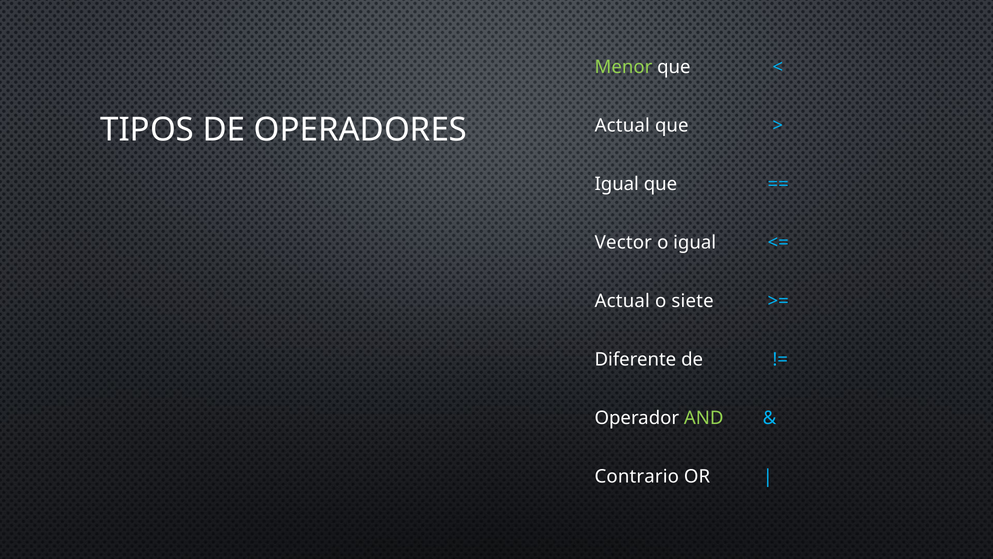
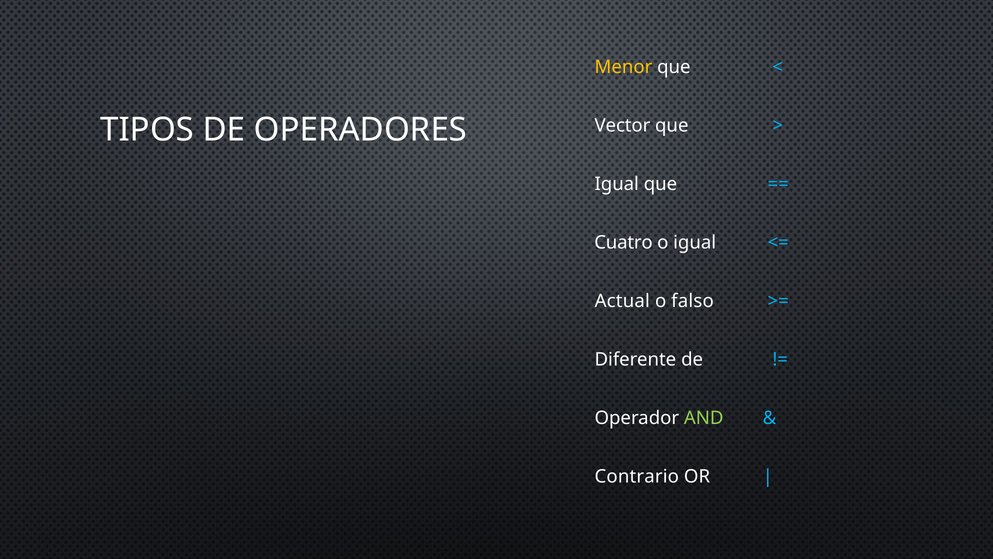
Menor colour: light green -> yellow (623, 67)
Actual: Actual -> Vector (622, 126)
Vector: Vector -> Cuatro (624, 242)
siete: siete -> falso (693, 301)
